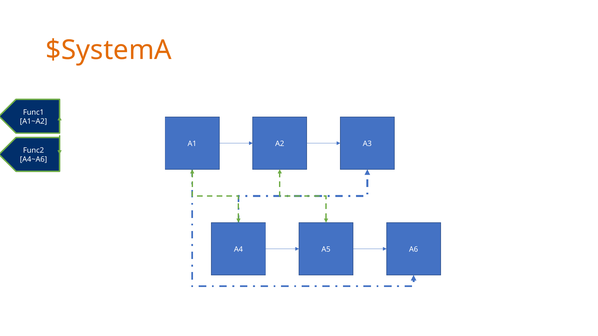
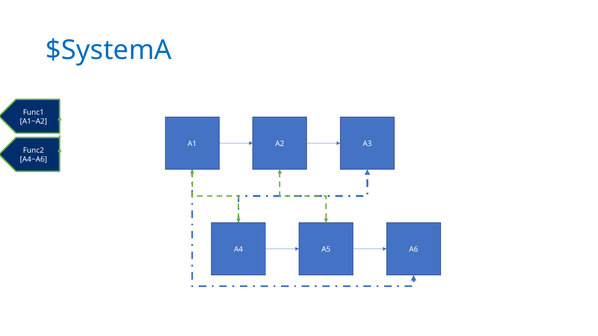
$SystemA colour: orange -> blue (109, 50)
